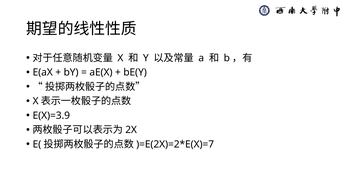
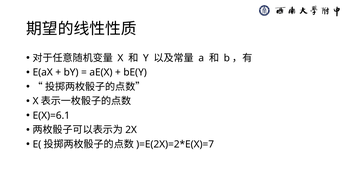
E(X)=3.9: E(X)=3.9 -> E(X)=6.1 (51, 116)
